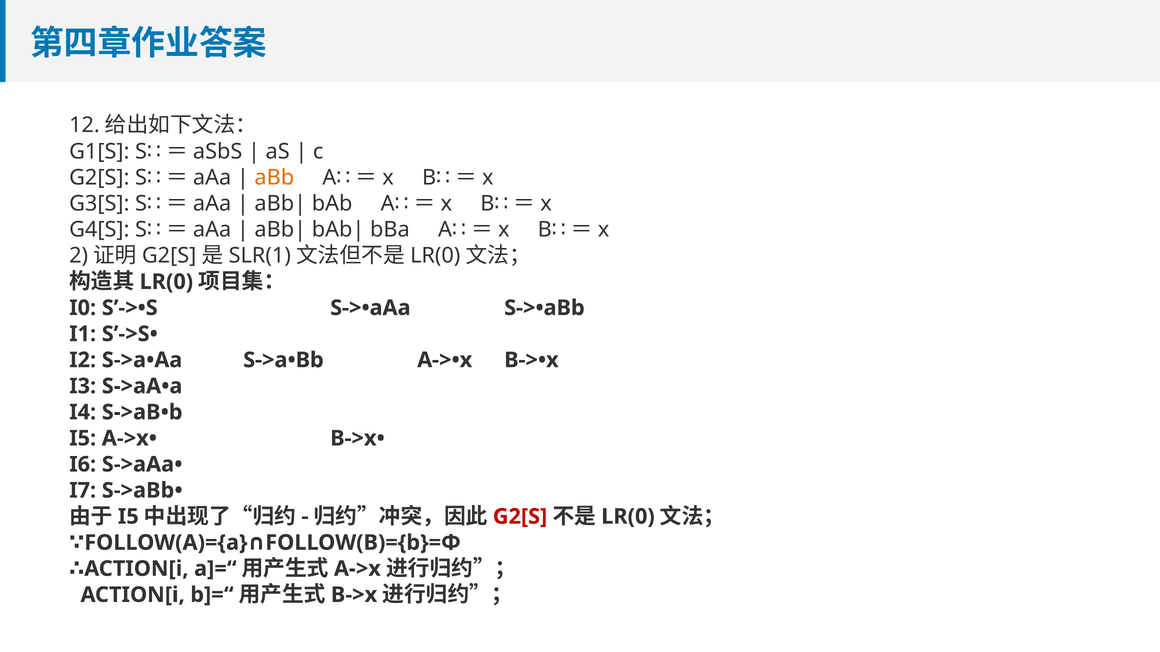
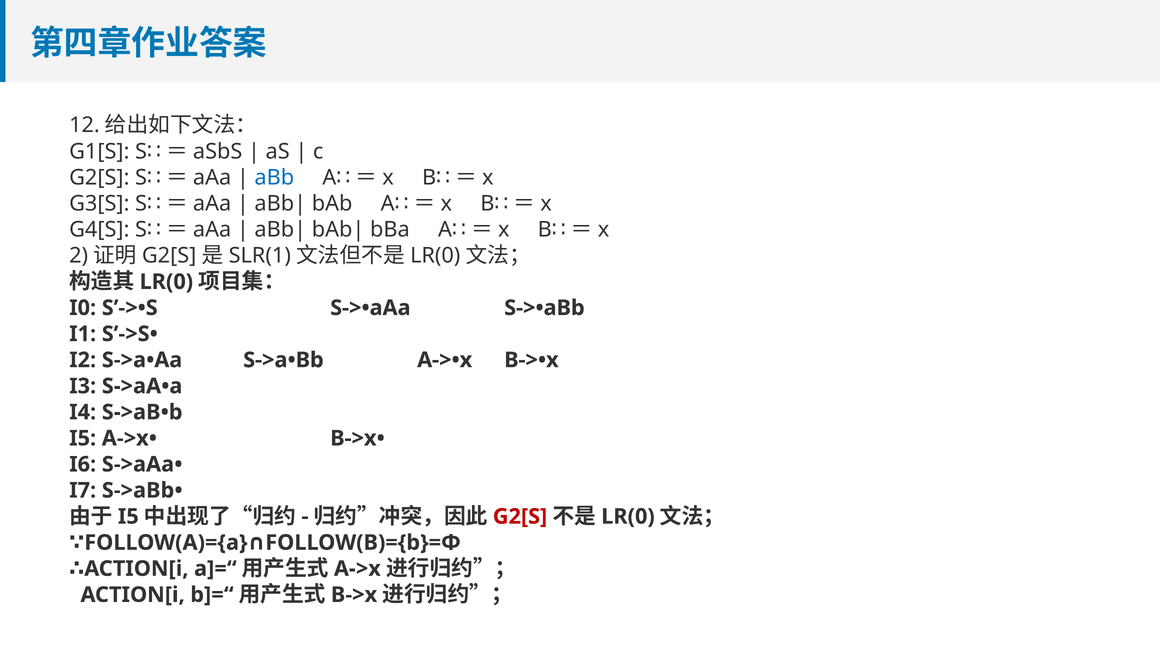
aBb colour: orange -> blue (274, 178)
